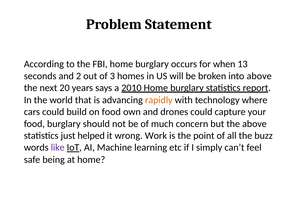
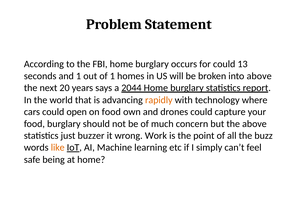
for when: when -> could (224, 64)
and 2: 2 -> 1 (79, 76)
of 3: 3 -> 1 (112, 76)
2010: 2010 -> 2044 (131, 88)
build: build -> open (77, 112)
helped: helped -> buzzer (91, 136)
like colour: purple -> orange (58, 148)
